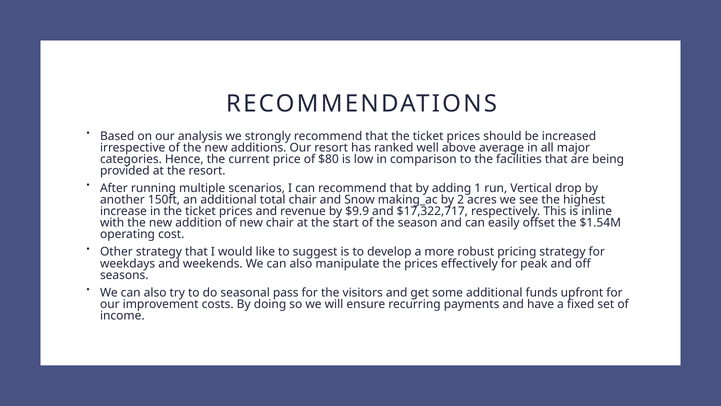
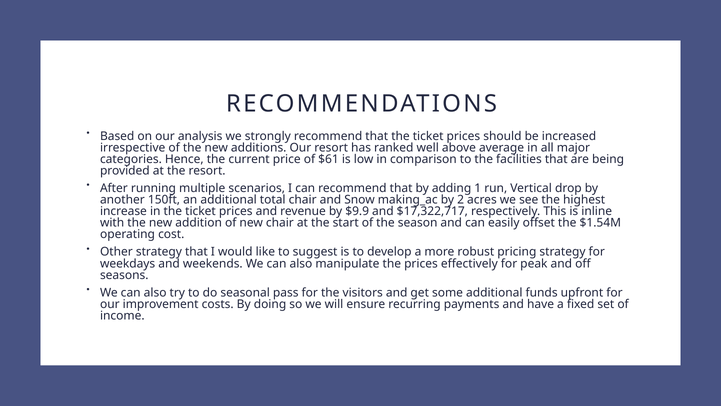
$80: $80 -> $61 (329, 159)
